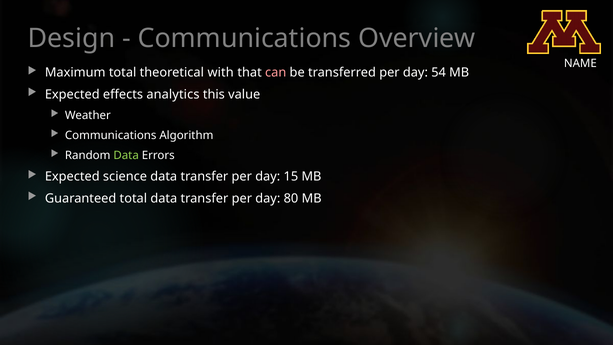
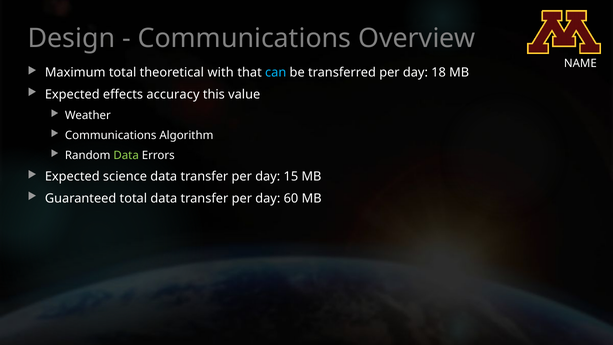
can colour: pink -> light blue (276, 73)
54: 54 -> 18 (439, 73)
analytics: analytics -> accuracy (173, 94)
80: 80 -> 60 (291, 198)
